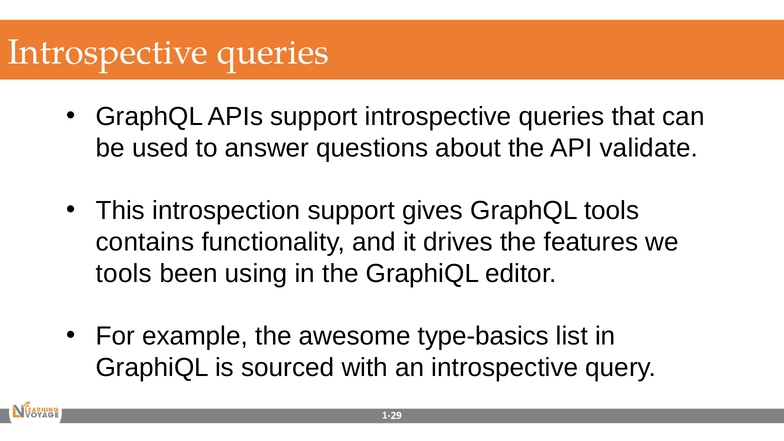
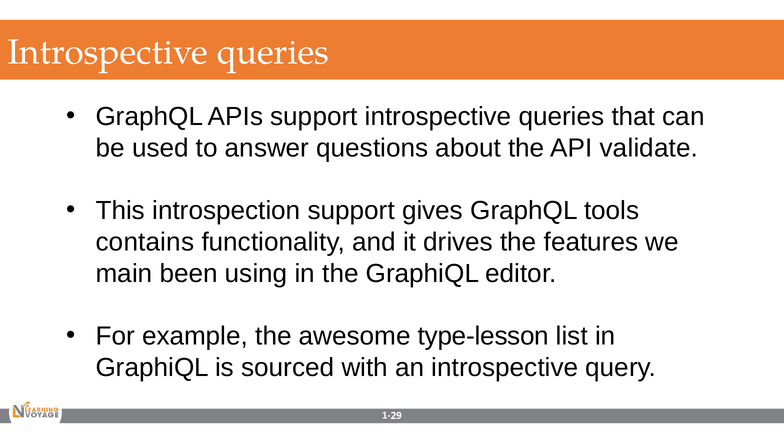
tools: tools -> main (124, 273)
type-basics: type-basics -> type-lesson (483, 336)
